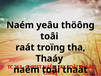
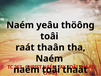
troïng: troïng -> thaân (51, 47)
Thaáy: Thaáy -> Naém (49, 58)
